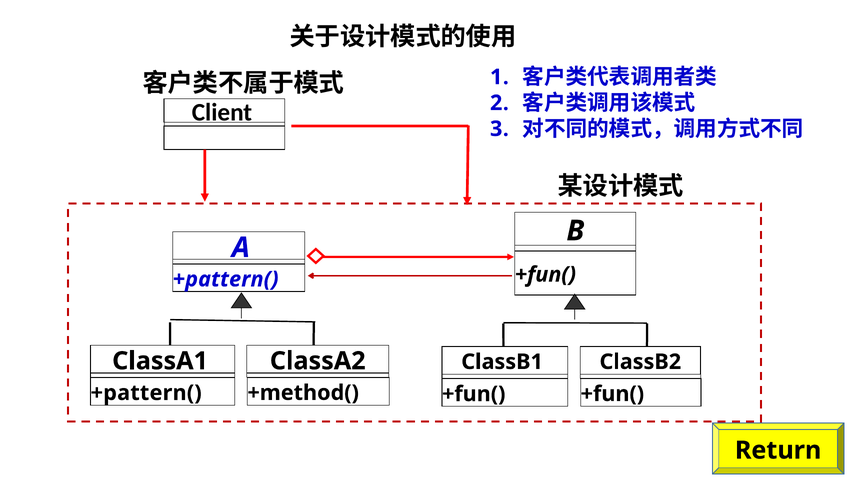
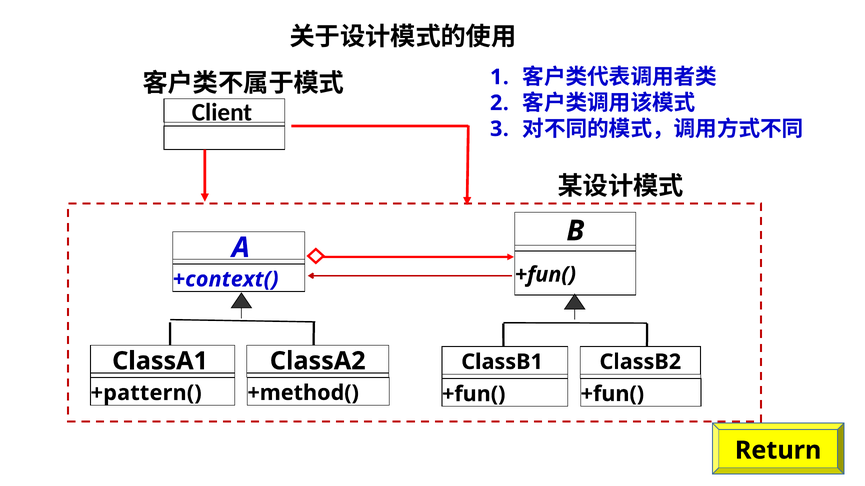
+pattern(: +pattern( -> +context( (226, 280)
